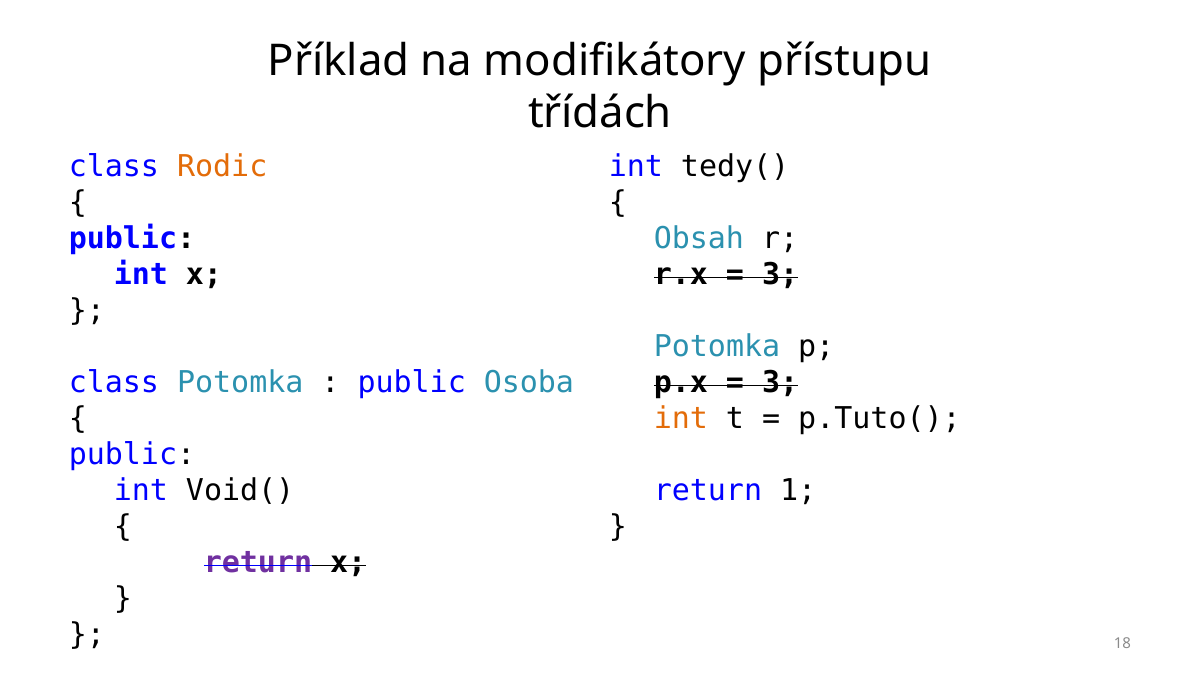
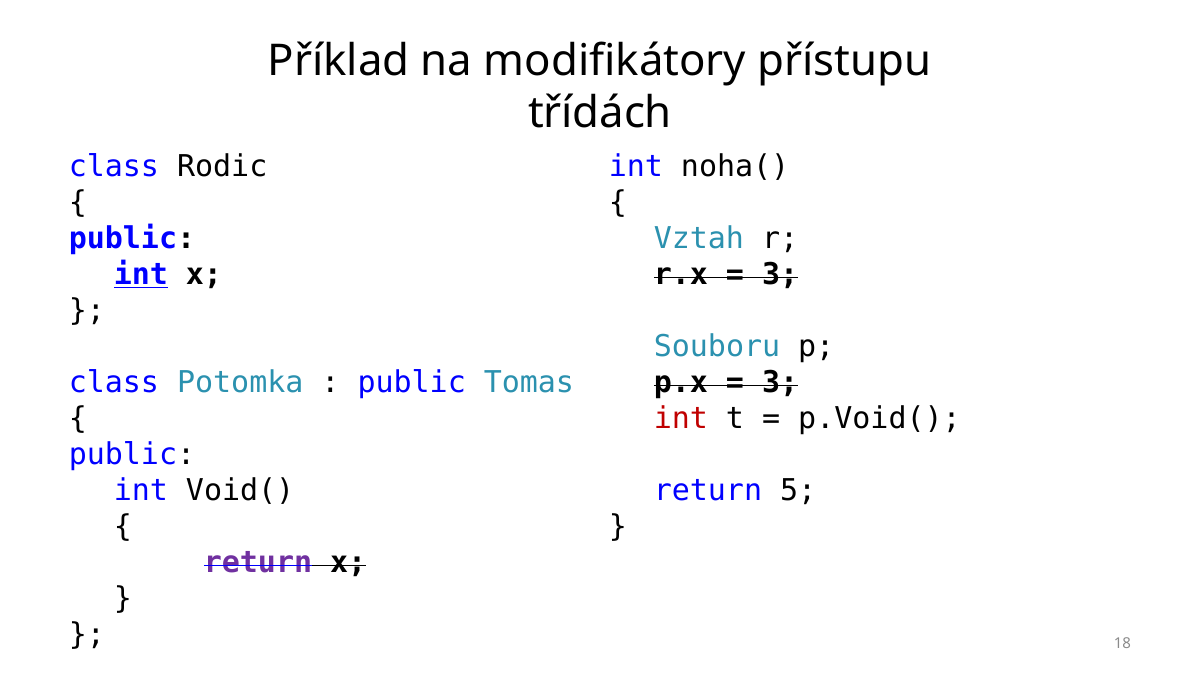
Rodic colour: orange -> black (222, 167)
tedy(: tedy( -> noha( (735, 167)
Obsah: Obsah -> Vztah (699, 239)
int underline: none -> present (141, 275)
Potomka: Potomka -> Souboru (717, 347)
Osoba: Osoba -> Tomas (529, 383)
int colour: orange -> red (681, 419)
p.Tuto(: p.Tuto( -> p.Void( (879, 419)
1: 1 -> 5 (798, 491)
